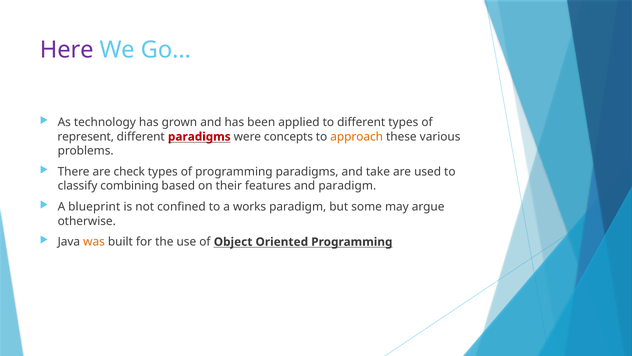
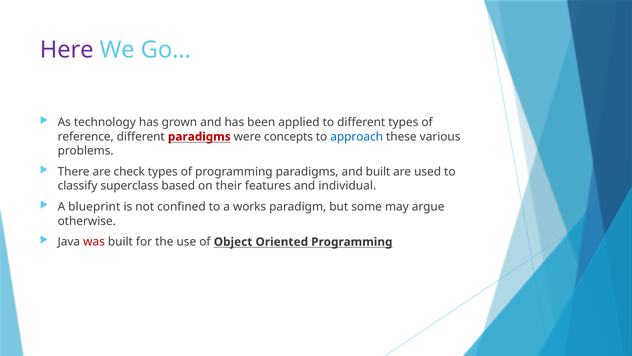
represent: represent -> reference (86, 137)
approach colour: orange -> blue (357, 137)
and take: take -> built (378, 172)
combining: combining -> superclass (130, 186)
and paradigm: paradigm -> individual (347, 186)
was colour: orange -> red (94, 242)
